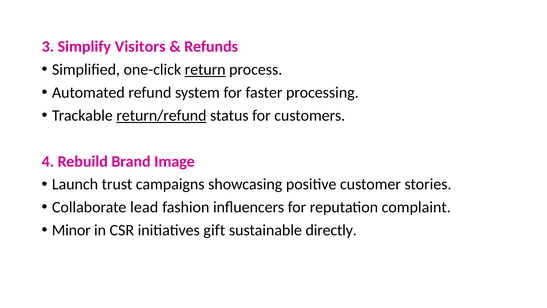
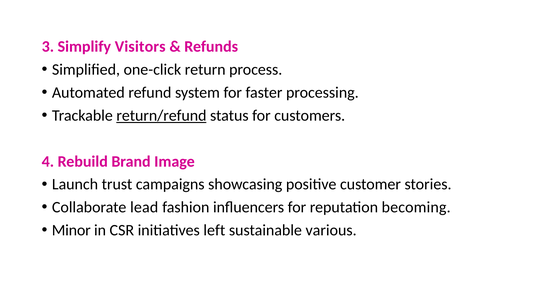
return underline: present -> none (205, 69)
complaint: complaint -> becoming (416, 207)
gift: gift -> left (214, 230)
directly: directly -> various (331, 230)
